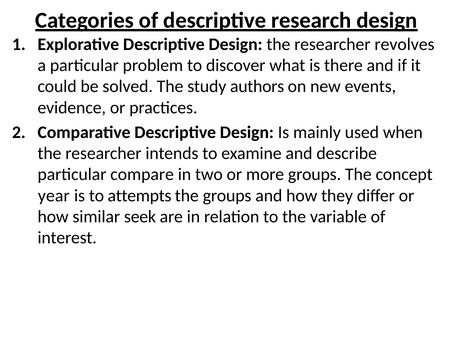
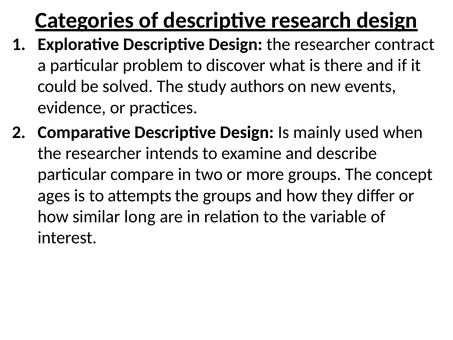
revolves: revolves -> contract (404, 44)
year: year -> ages (54, 195)
seek: seek -> long (140, 217)
